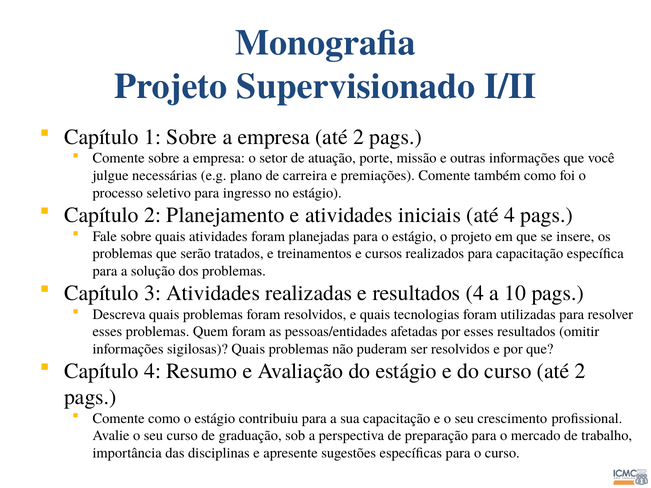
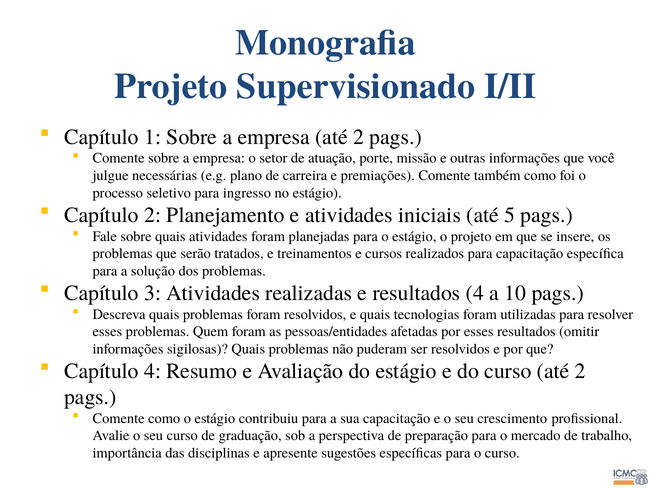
até 4: 4 -> 5 (510, 215)
